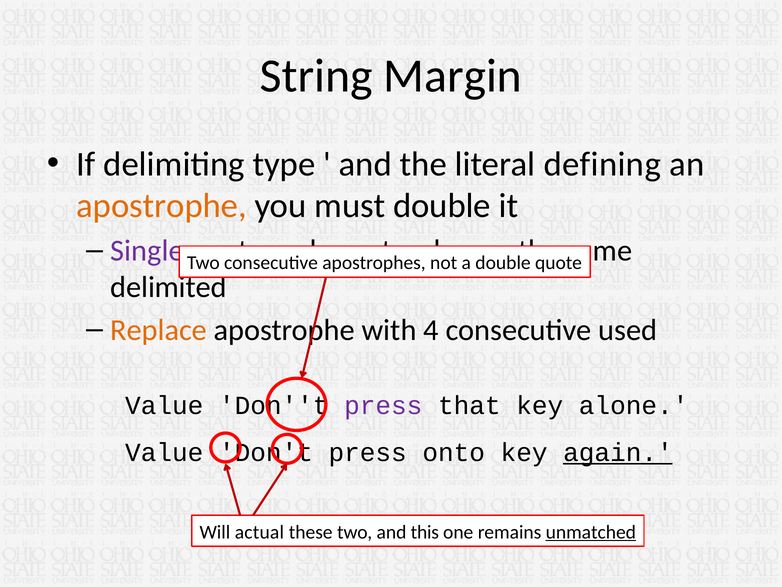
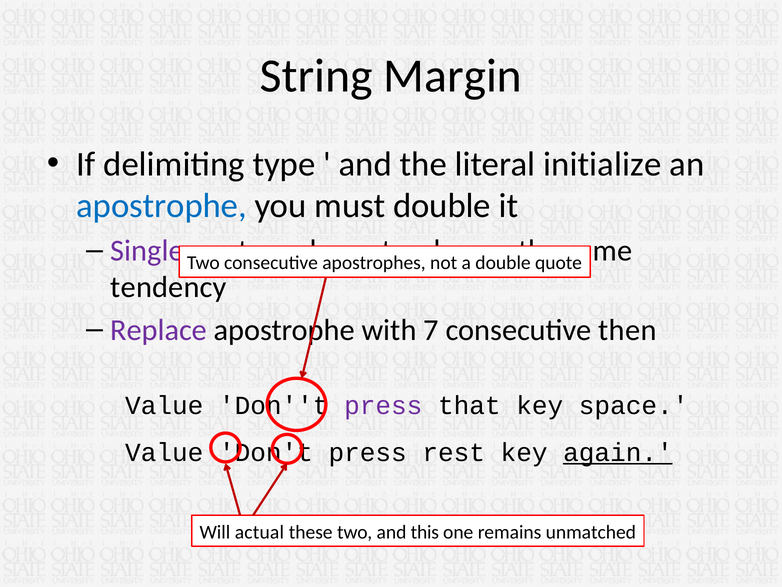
defining: defining -> initialize (602, 164)
apostrophe colour: orange -> blue (162, 206)
delimited: delimited -> tendency (168, 287)
Replace colour: orange -> purple (159, 330)
4: 4 -> 7 (431, 330)
used: used -> then (628, 330)
alone: alone -> space (634, 405)
onto: onto -> rest (454, 452)
unmatched underline: present -> none (591, 532)
